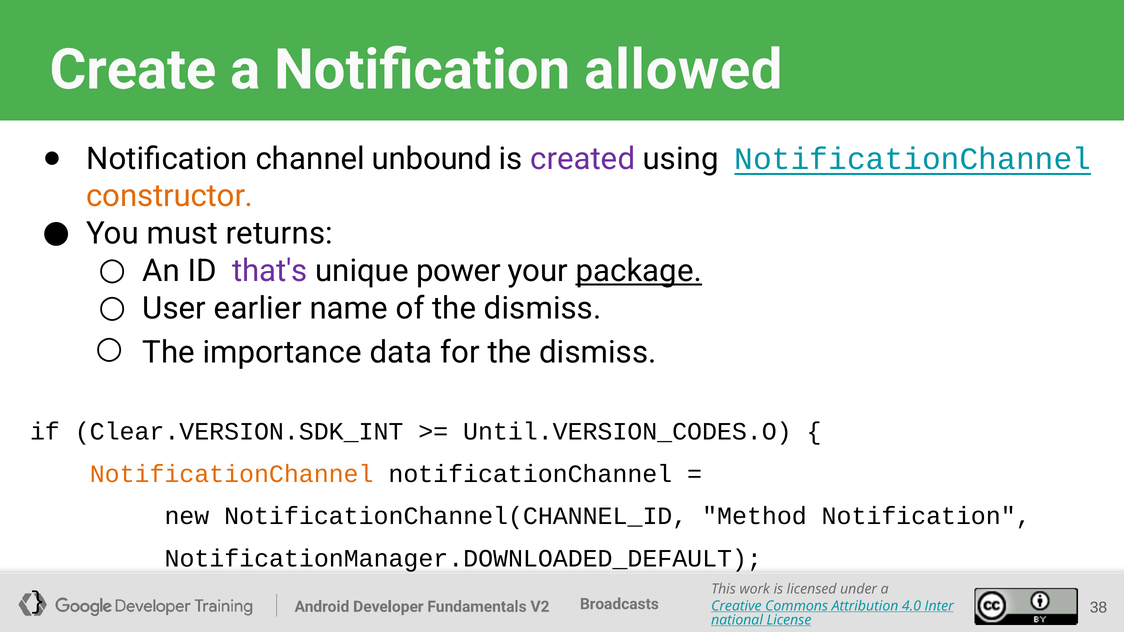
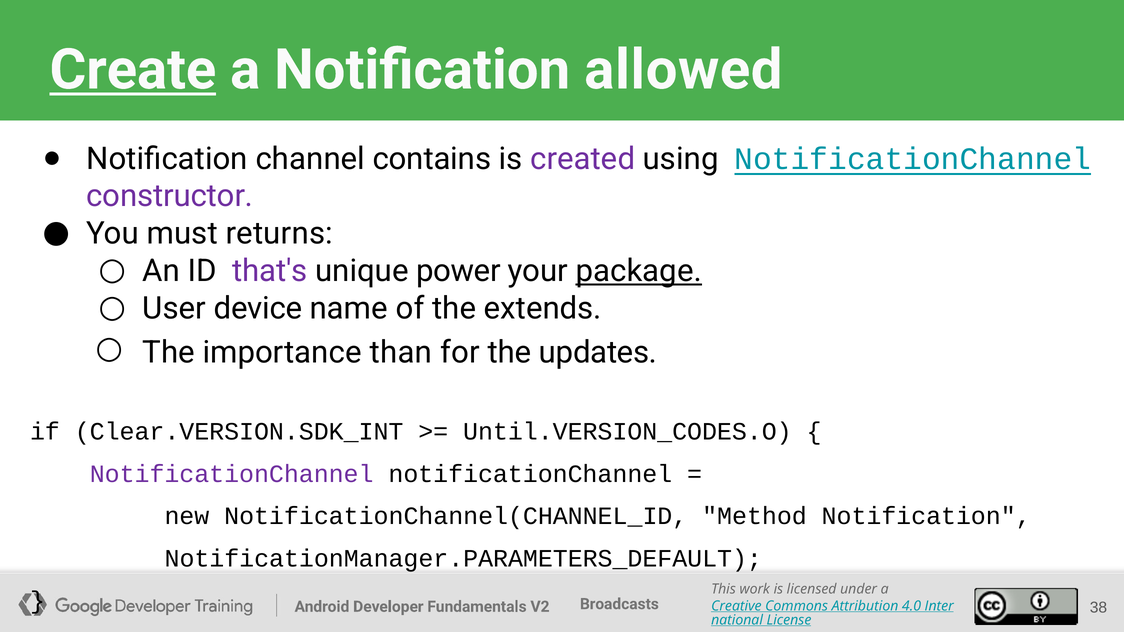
Create underline: none -> present (133, 70)
unbound: unbound -> contains (432, 159)
constructor colour: orange -> purple (170, 196)
earlier: earlier -> device (258, 309)
of the dismiss: dismiss -> extends (543, 309)
data: data -> than (401, 352)
for the dismiss: dismiss -> updates (598, 352)
NotificationChannel colour: orange -> purple (232, 474)
NotificationManager.DOWNLOADED_DEFAULT: NotificationManager.DOWNLOADED_DEFAULT -> NotificationManager.PARAMETERS_DEFAULT (463, 559)
